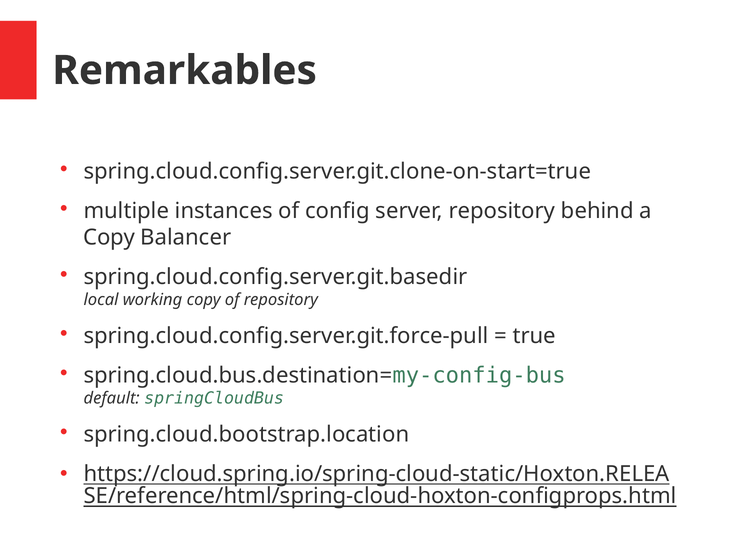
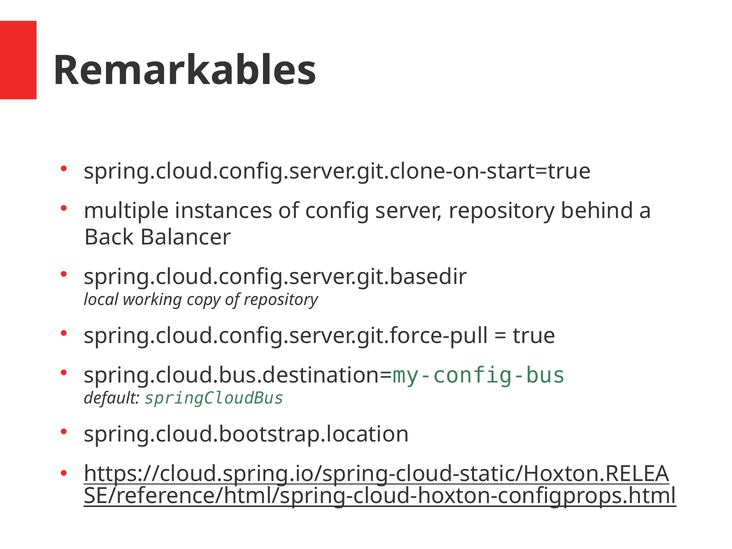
Copy: Copy -> Back (109, 238)
